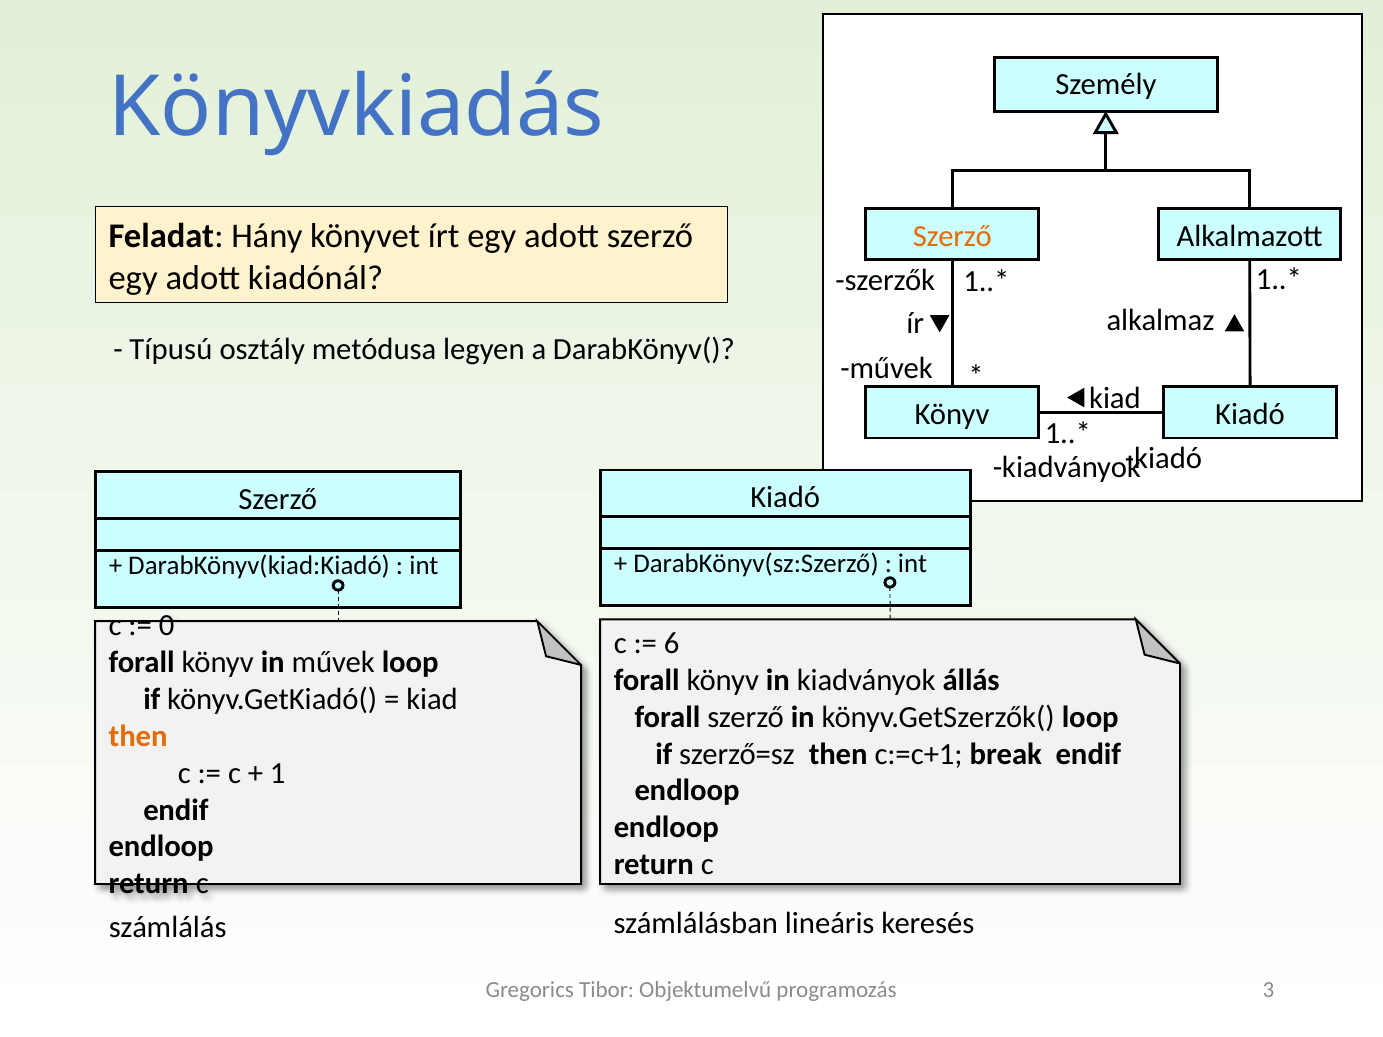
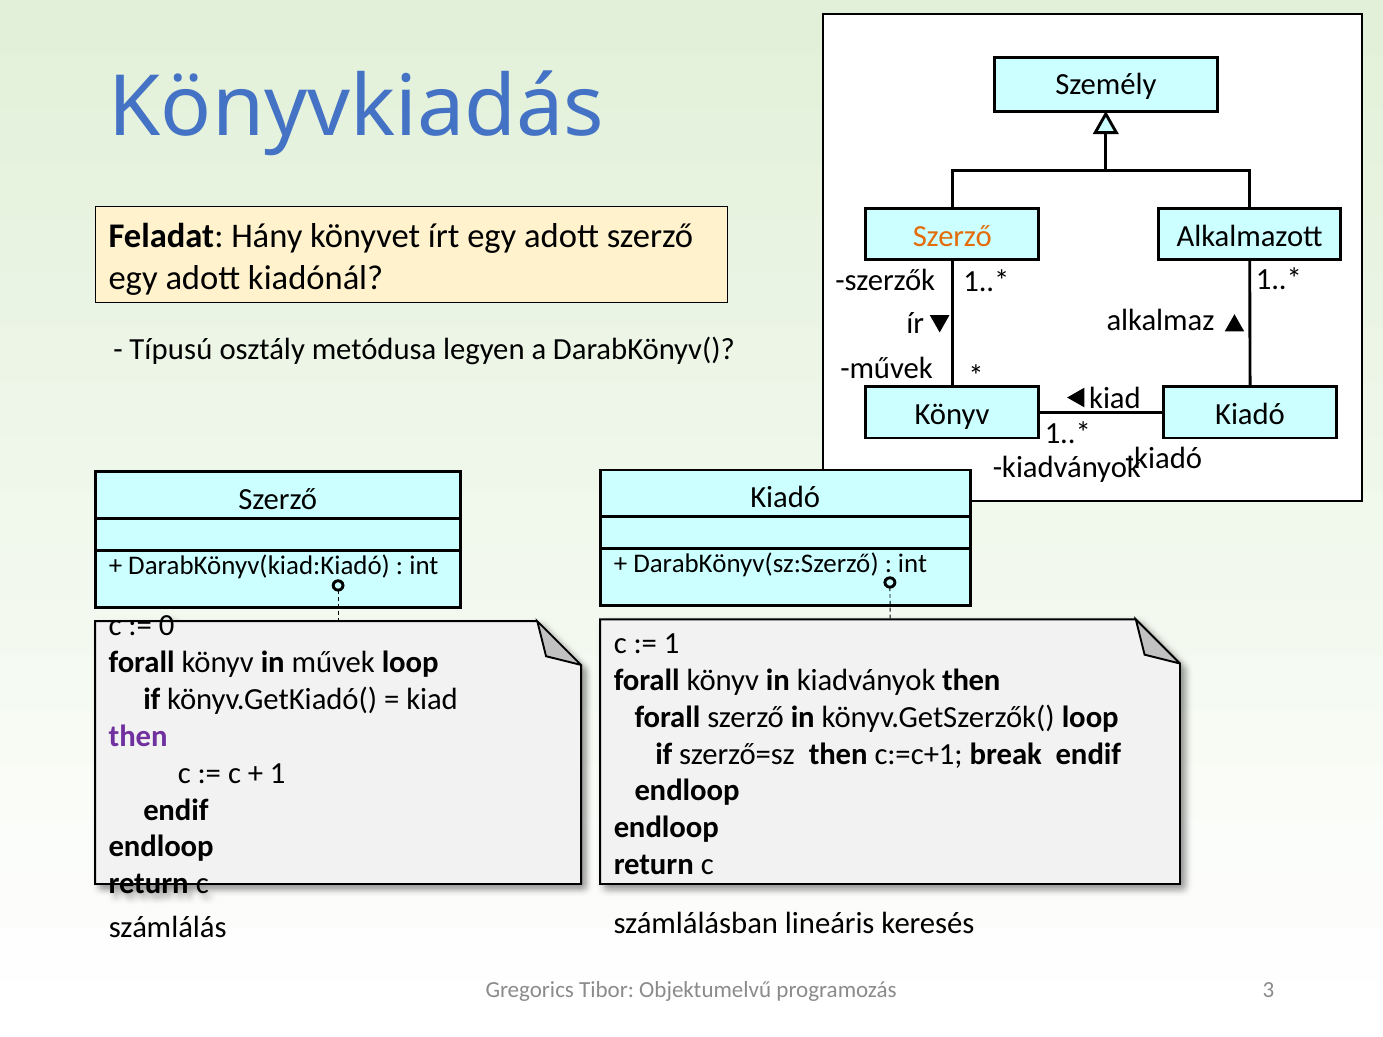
6: 6 -> 1 (672, 643)
kiadványok állás: állás -> then (971, 680)
then colour: orange -> purple (138, 736)
